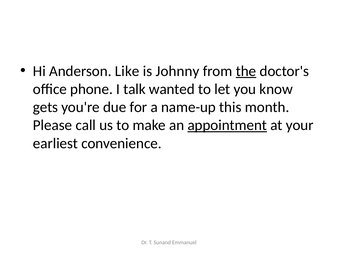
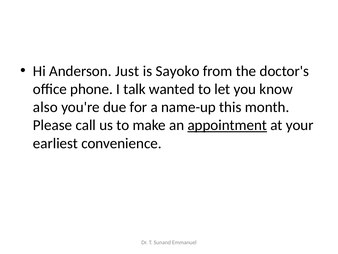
Like: Like -> Just (127, 71)
Johnny: Johnny -> Sayoko (178, 71)
the underline: present -> none (246, 71)
gets: gets -> also (45, 107)
